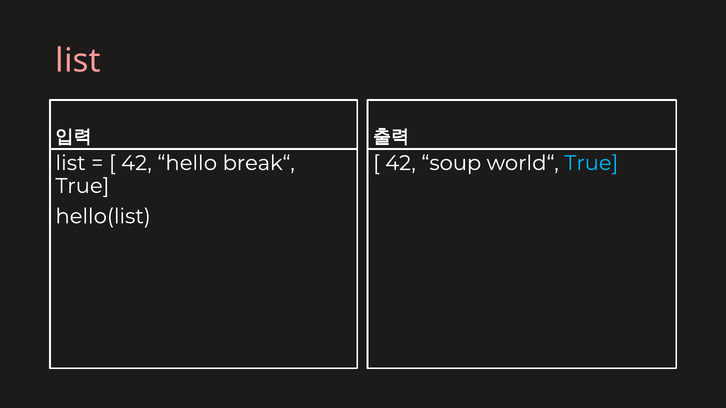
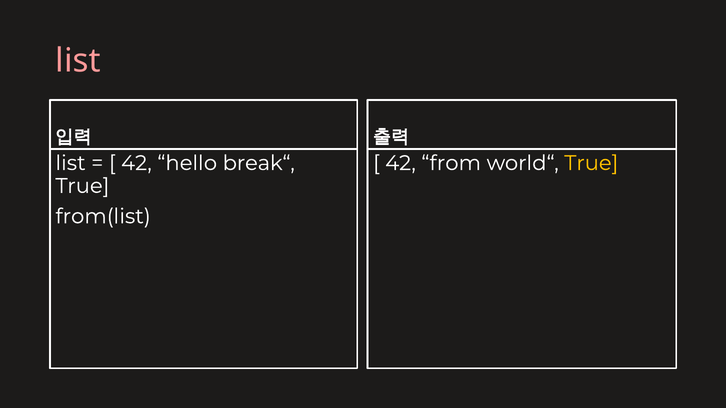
soup: soup -> from (451, 163)
True colour: light blue -> yellow (591, 163)
hello(list: hello(list -> from(list (103, 217)
